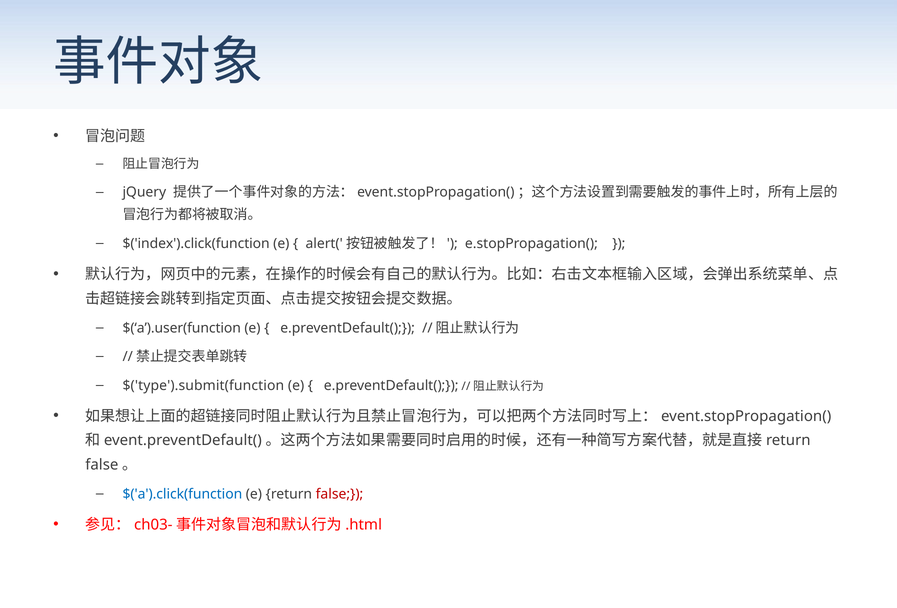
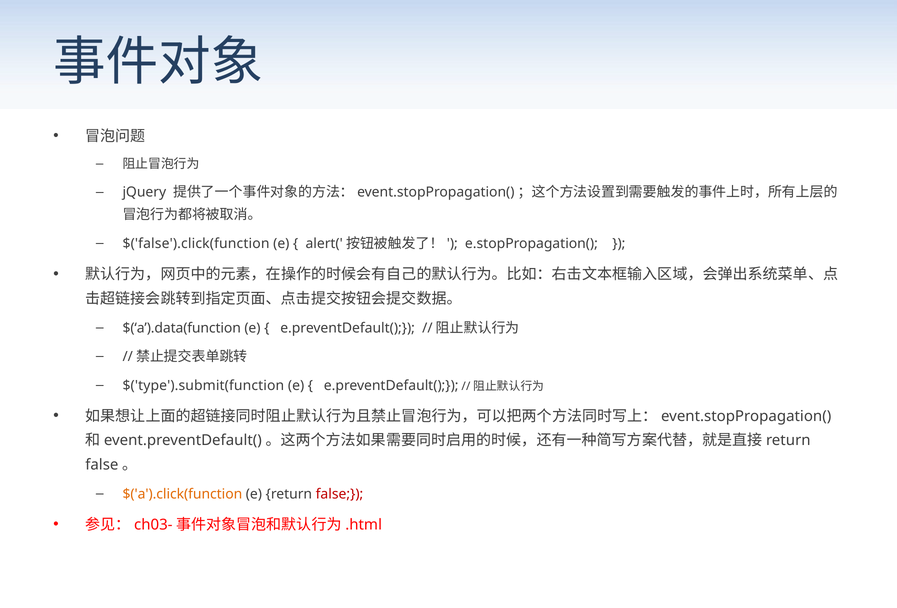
$('index').click(function: $('index').click(function -> $('false').click(function (196, 244)
$(‘a’).user(function: $(‘a’).user(function -> $(‘a’).data(function (182, 328)
$('a').click(function colour: blue -> orange (182, 494)
